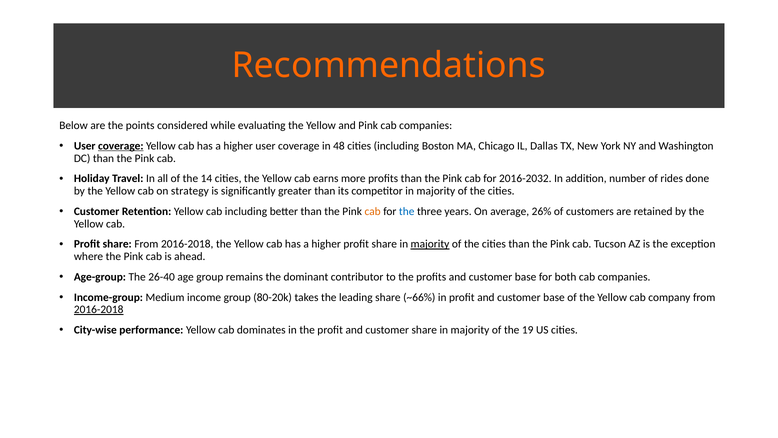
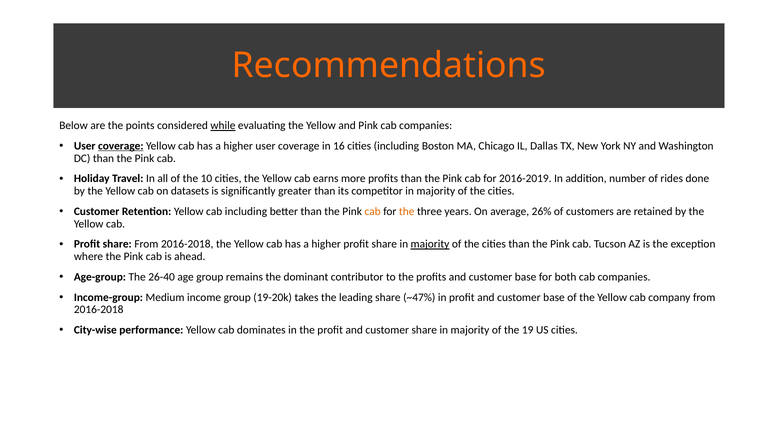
while underline: none -> present (223, 125)
48: 48 -> 16 (339, 146)
14: 14 -> 10 (206, 179)
2016-2032: 2016-2032 -> 2016-2019 (525, 179)
strategy: strategy -> datasets (190, 191)
the colour: blue -> orange (407, 211)
80-20k: 80-20k -> 19-20k (273, 297)
~66%: ~66% -> ~47% (419, 297)
2016-2018 underline: present -> none (99, 309)
